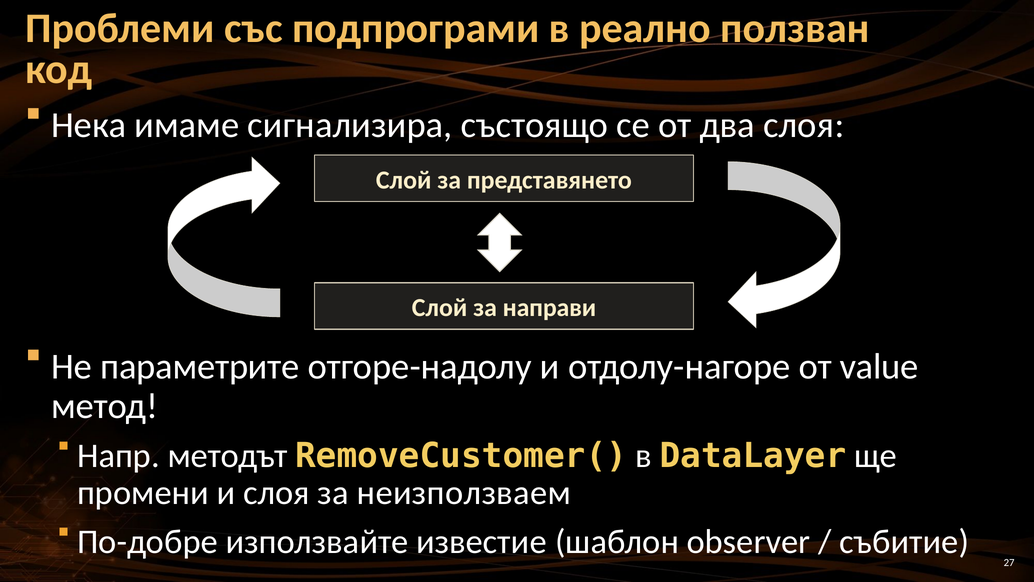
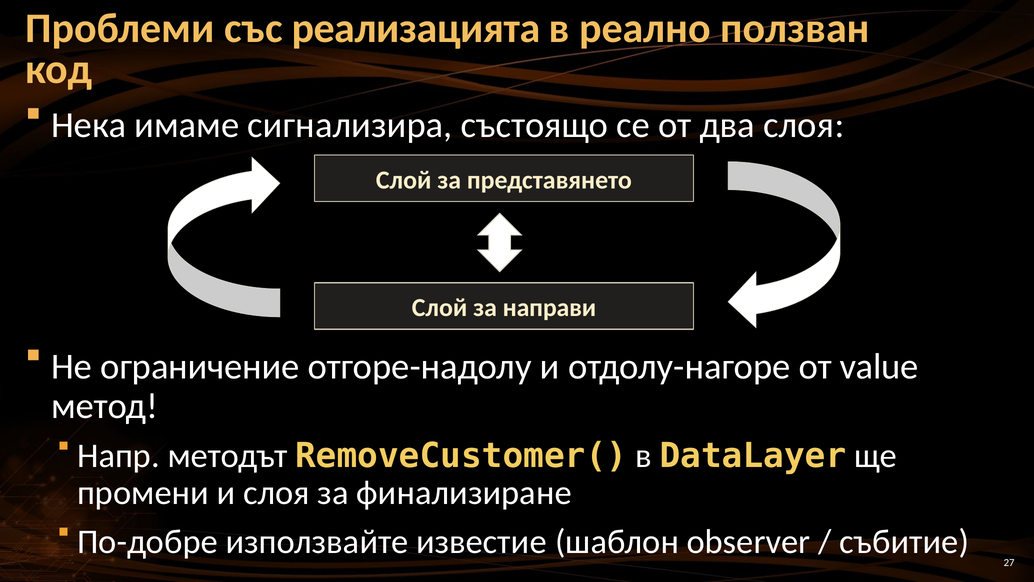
подпрограми: подпрограми -> реализацията (416, 28)
параметрите: параметрите -> ограничение (200, 366)
неизползваем: неизползваем -> финализиране (464, 493)
